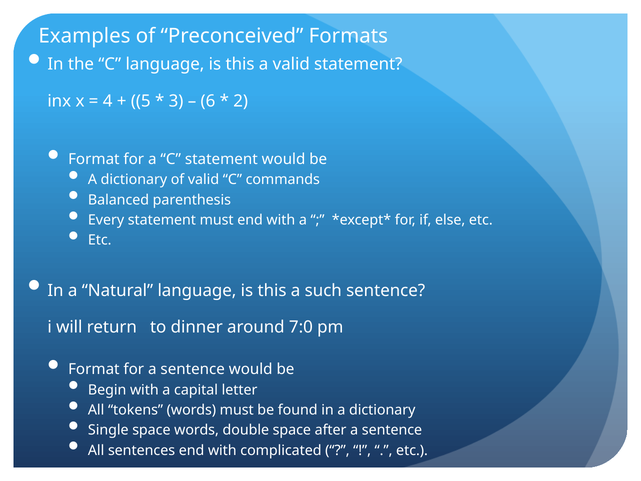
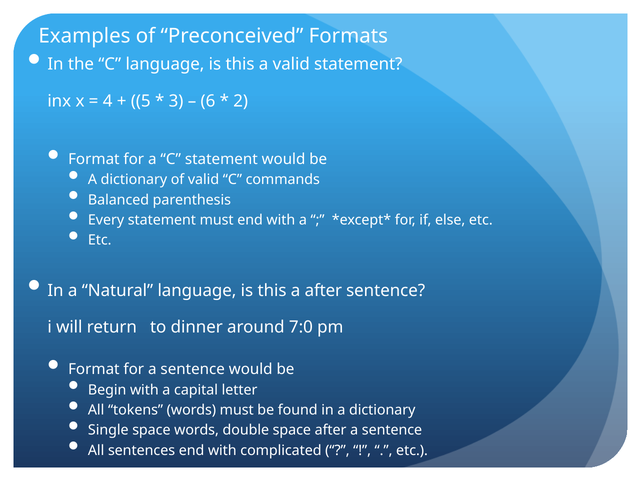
a such: such -> after (323, 290)
